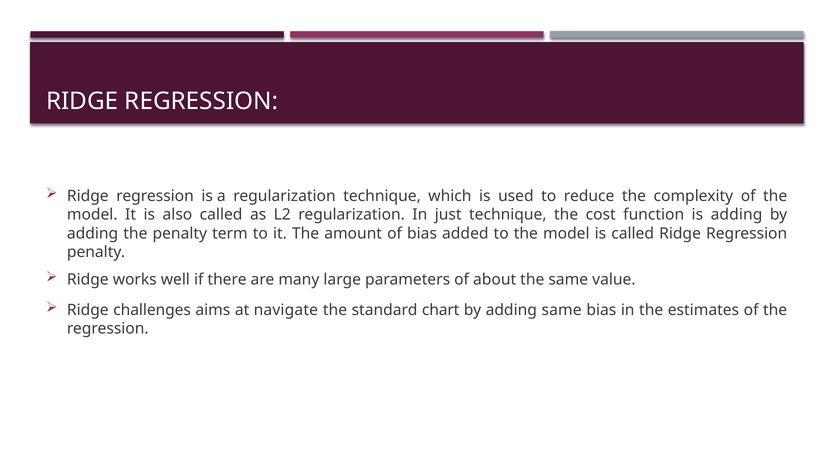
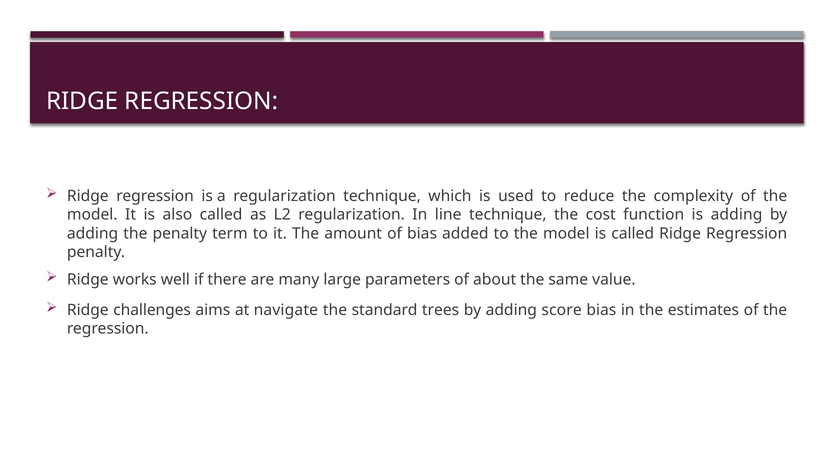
just: just -> line (448, 215)
chart: chart -> trees (441, 310)
adding same: same -> score (562, 310)
